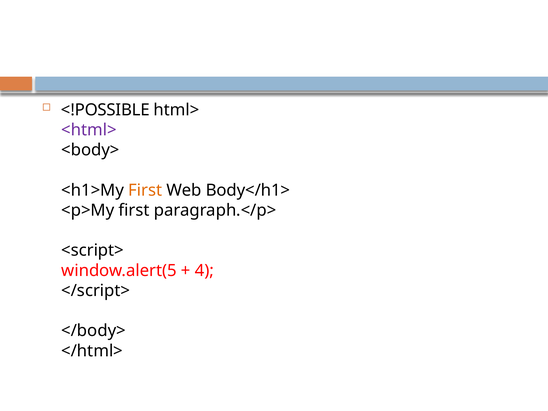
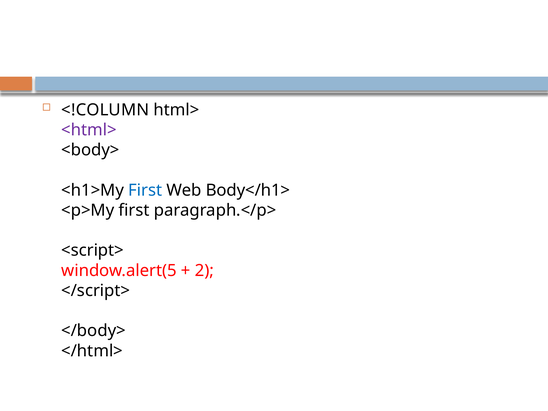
<!POSSIBLE: <!POSSIBLE -> <!COLUMN (105, 110)
First colour: orange -> blue (145, 190)
4: 4 -> 2 (204, 271)
